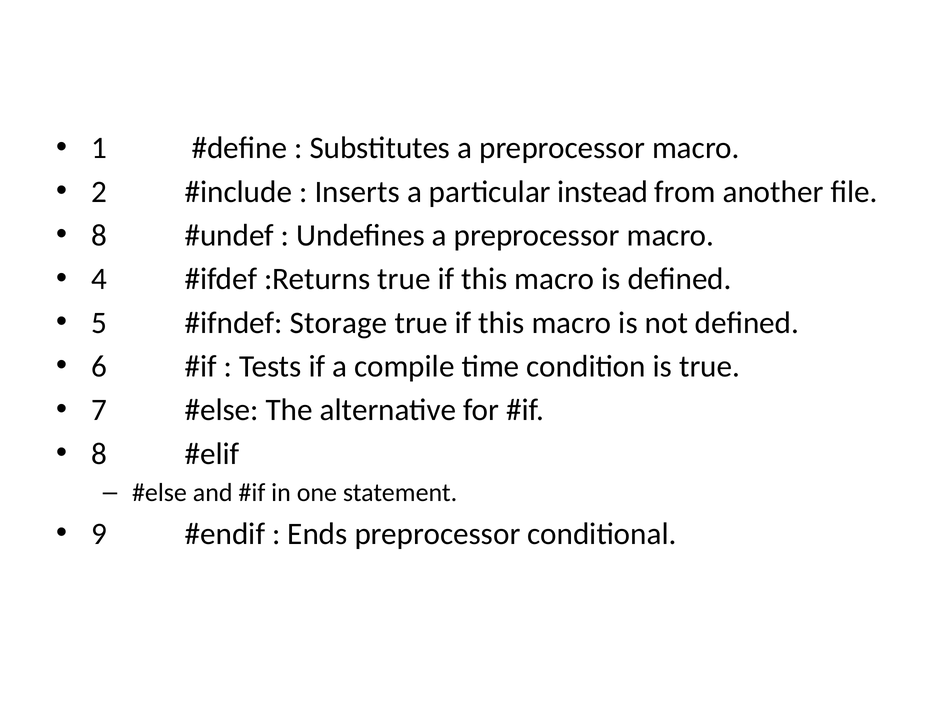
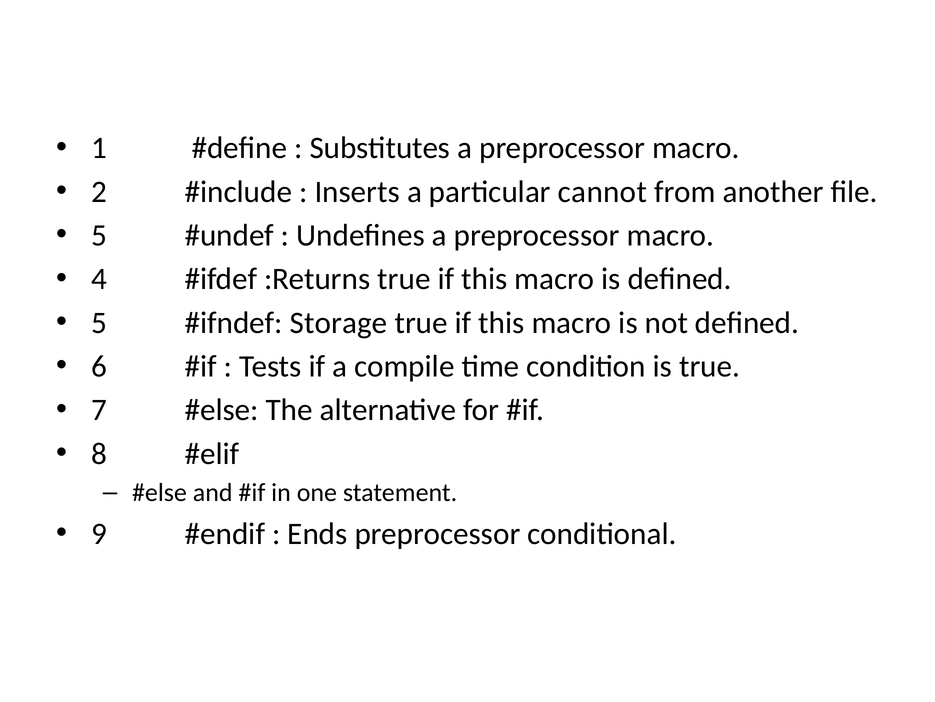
instead: instead -> cannot (602, 192)
8: 8 -> 5 (99, 235)
